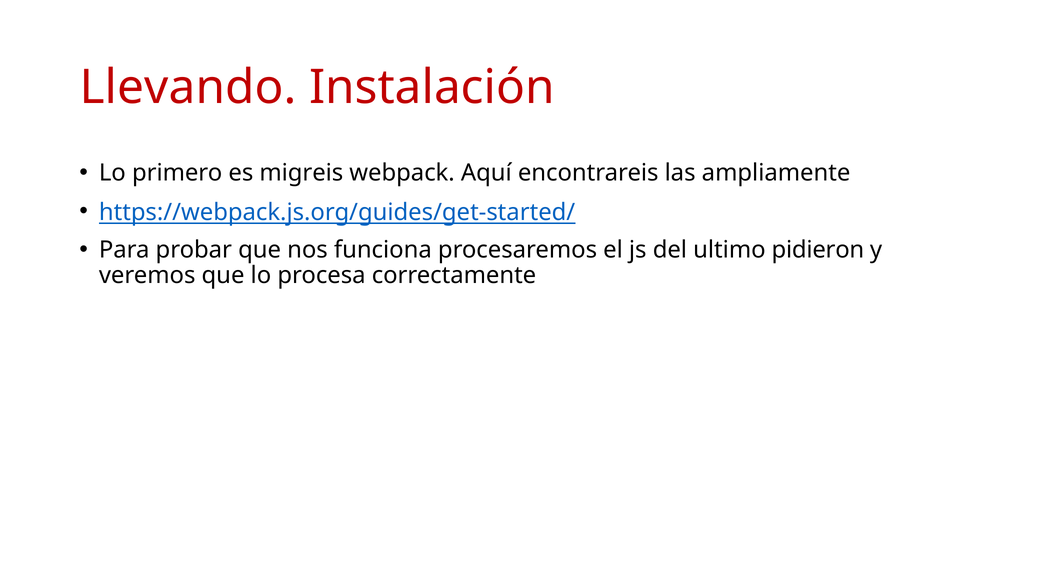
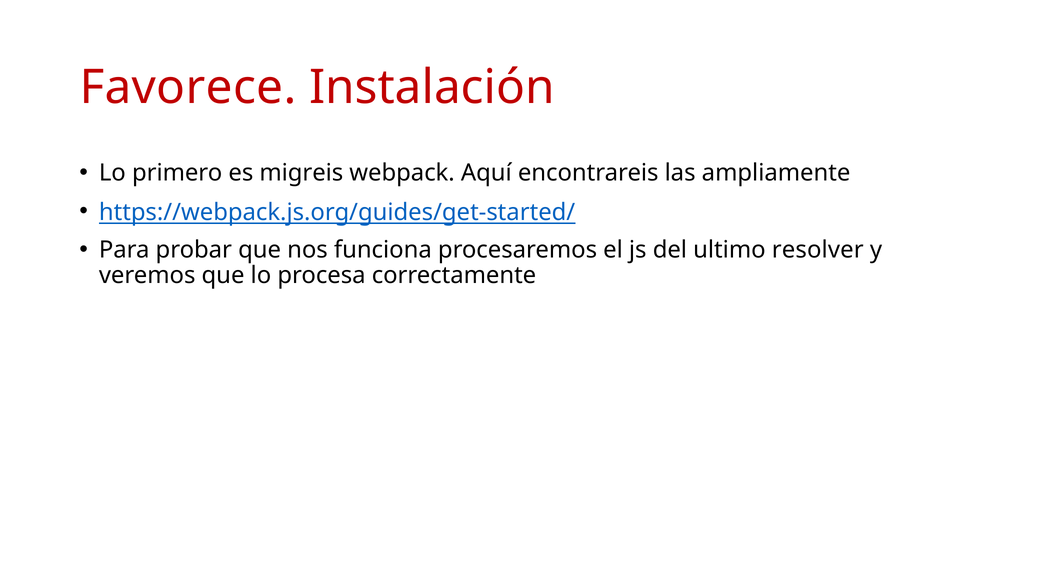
Llevando: Llevando -> Favorece (188, 88)
pidieron: pidieron -> resolver (818, 250)
